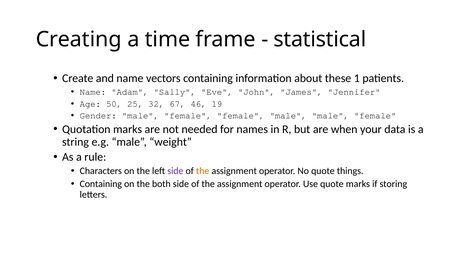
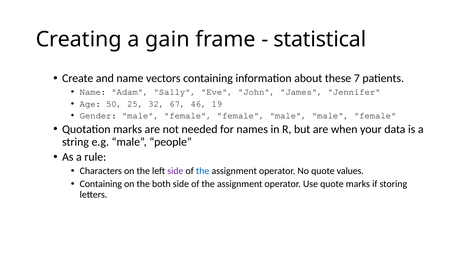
time: time -> gain (167, 39)
1: 1 -> 7 (357, 78)
weight: weight -> people (171, 142)
the colour: orange -> blue (203, 171)
things: things -> values (350, 171)
